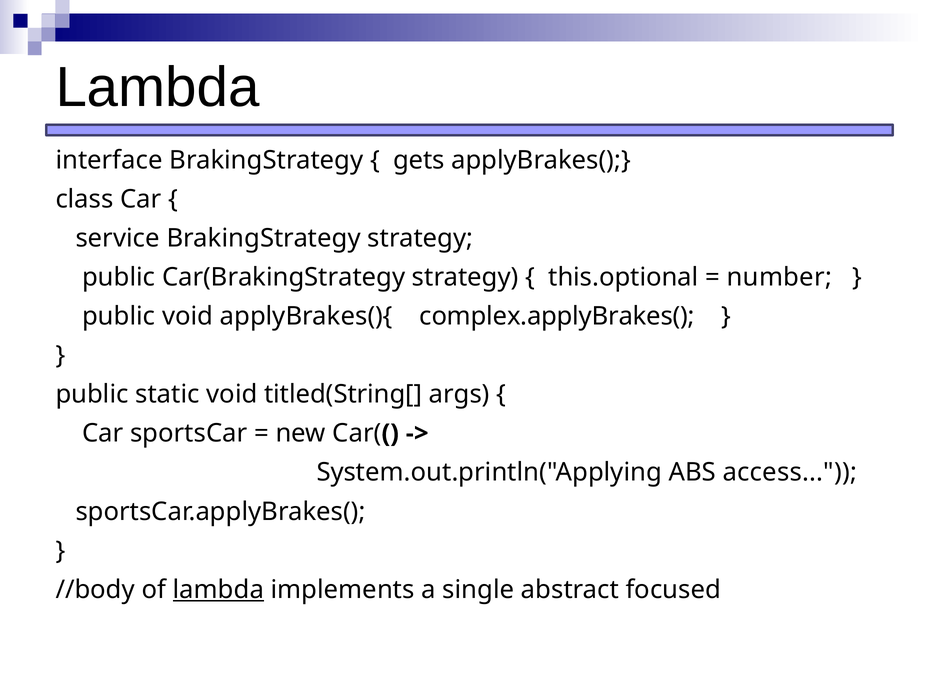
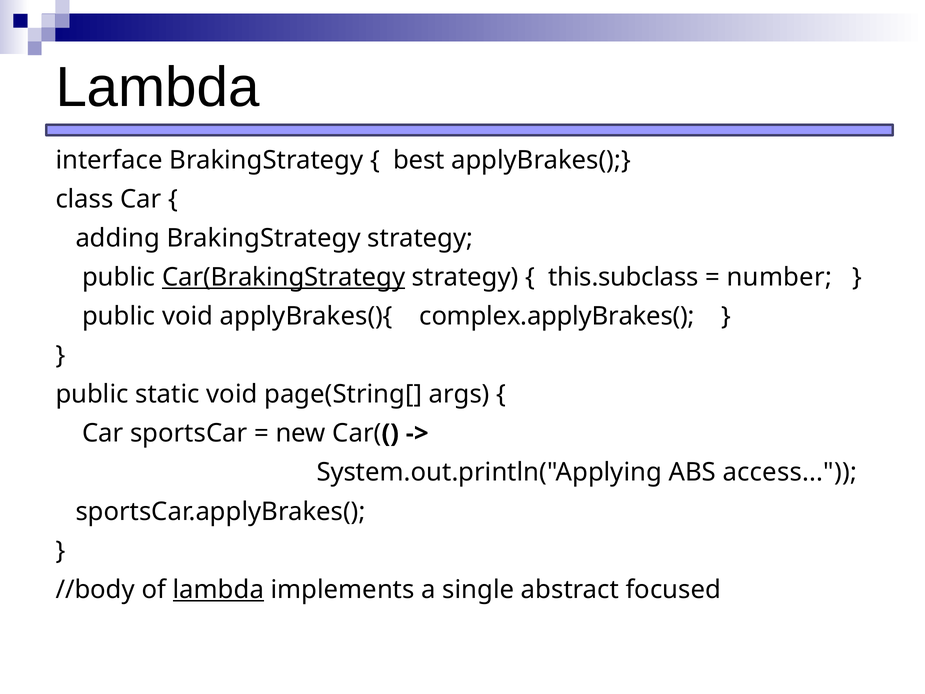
gets: gets -> best (419, 160)
service: service -> adding (118, 238)
Car(BrakingStrategy underline: none -> present (284, 277)
this.optional: this.optional -> this.subclass (623, 277)
titled(String[: titled(String[ -> page(String[ (343, 394)
